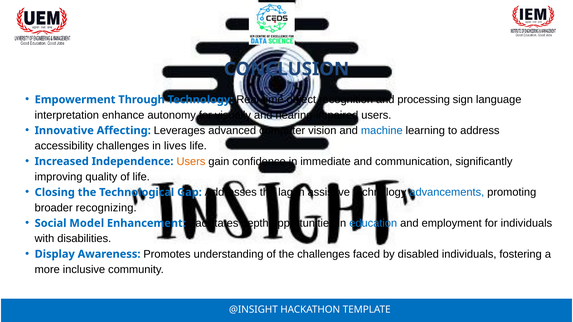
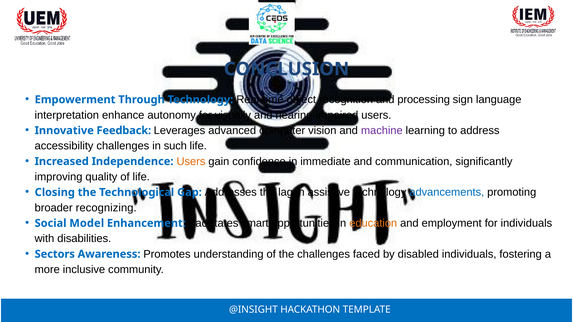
Affecting: Affecting -> Feedback (124, 131)
machine colour: blue -> purple (382, 131)
lives: lives -> such (175, 146)
depth: depth -> smart (255, 223)
education colour: blue -> orange (373, 223)
Display: Display -> Sectors (55, 254)
